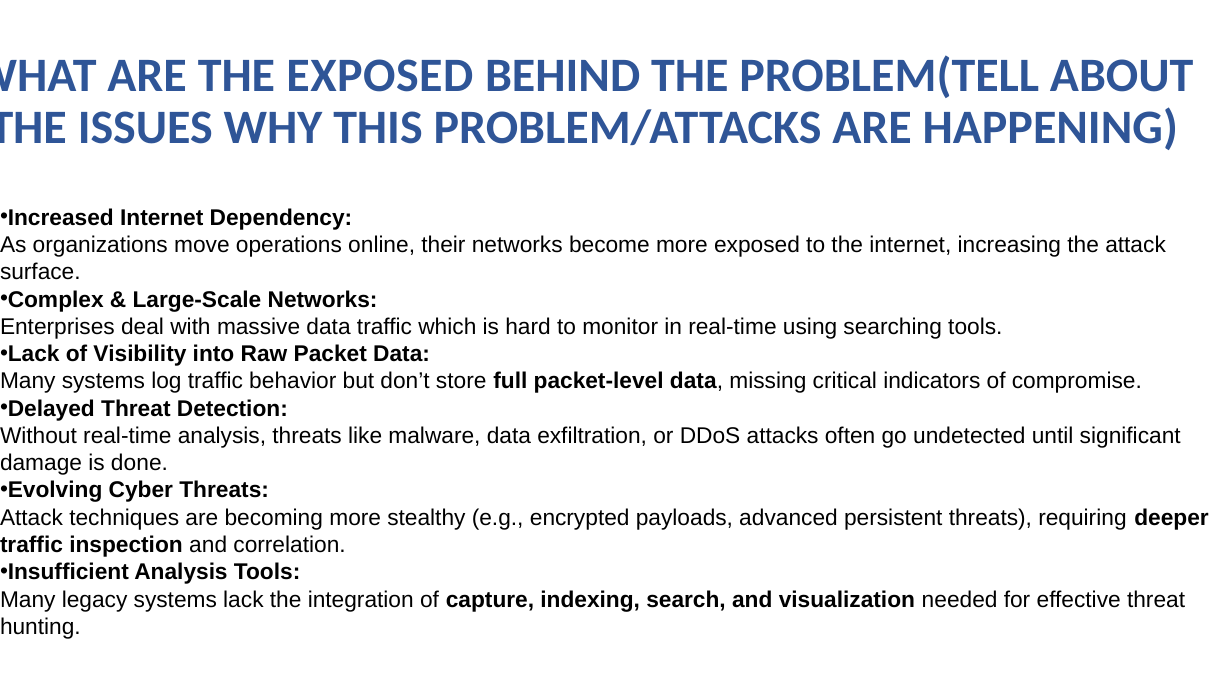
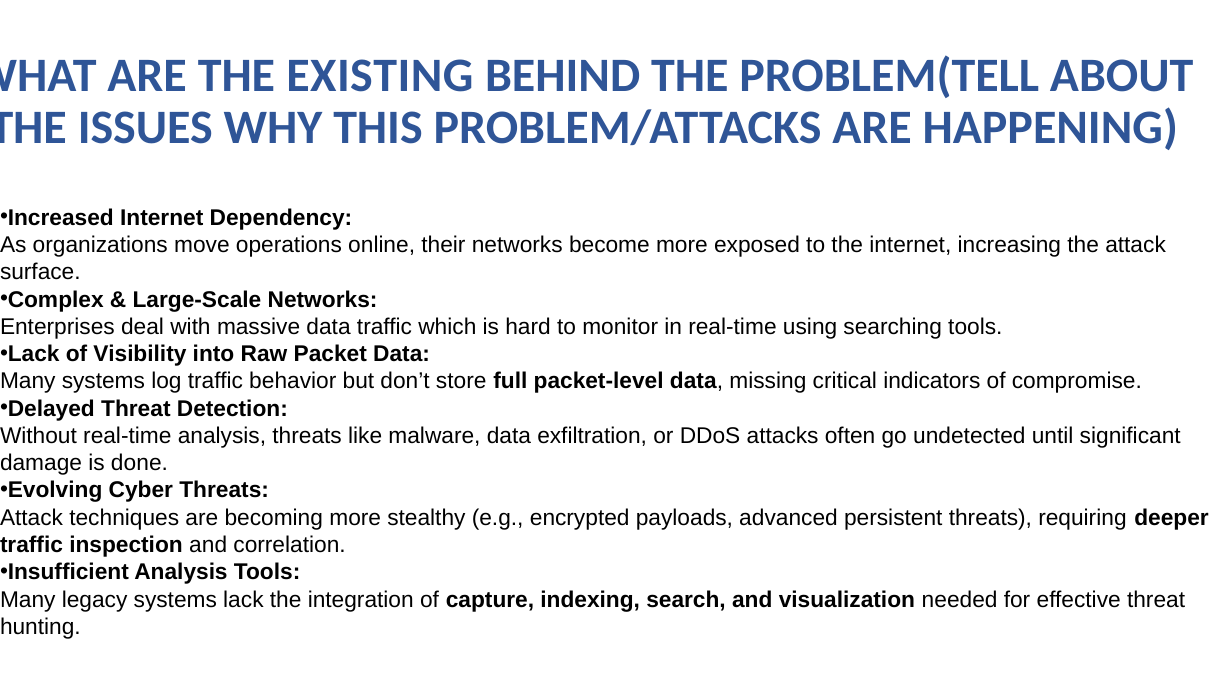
THE EXPOSED: EXPOSED -> EXISTING (380, 76)
